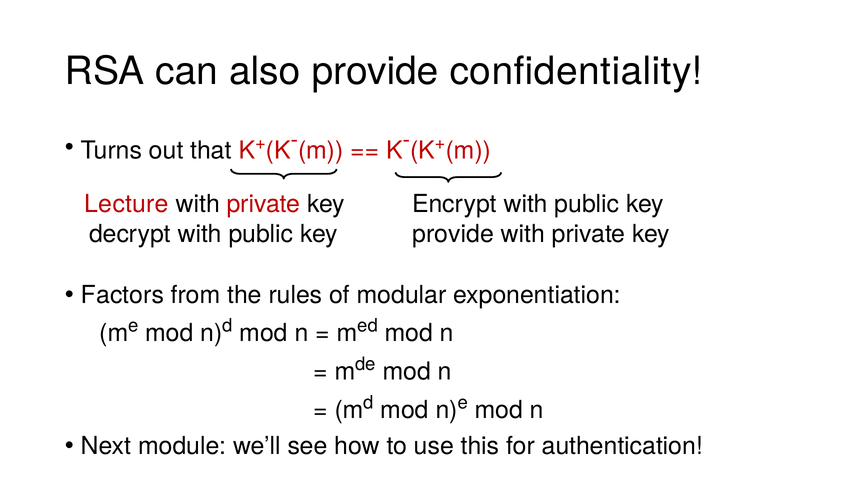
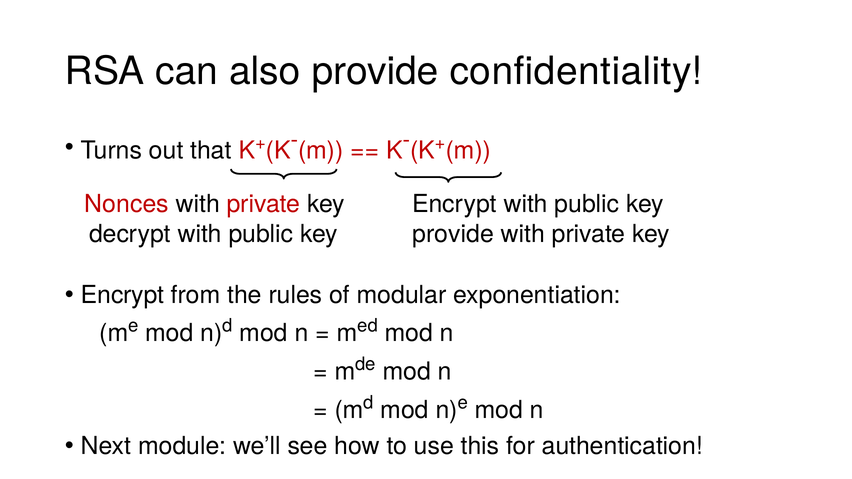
Lecture: Lecture -> Nonces (127, 204)
Factors: Factors -> Encrypt (123, 295)
